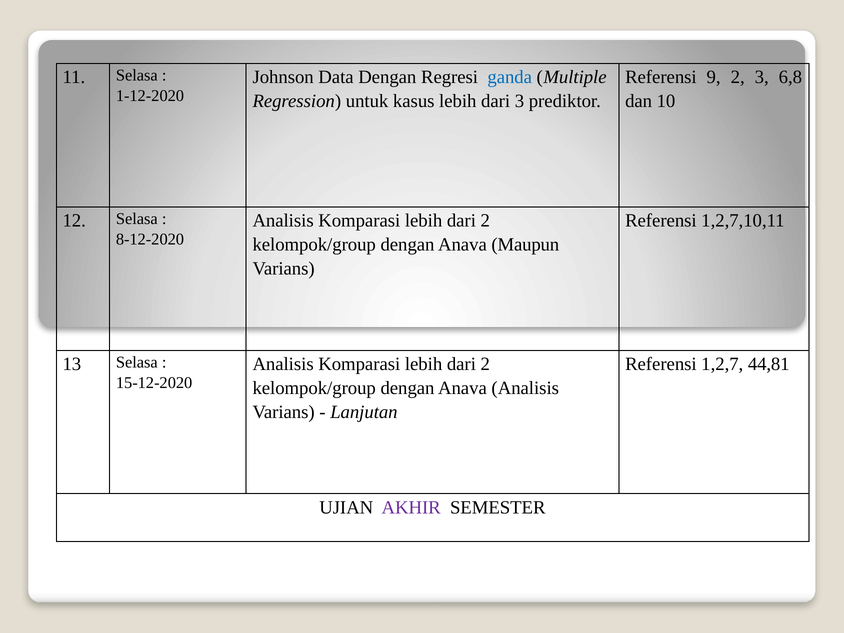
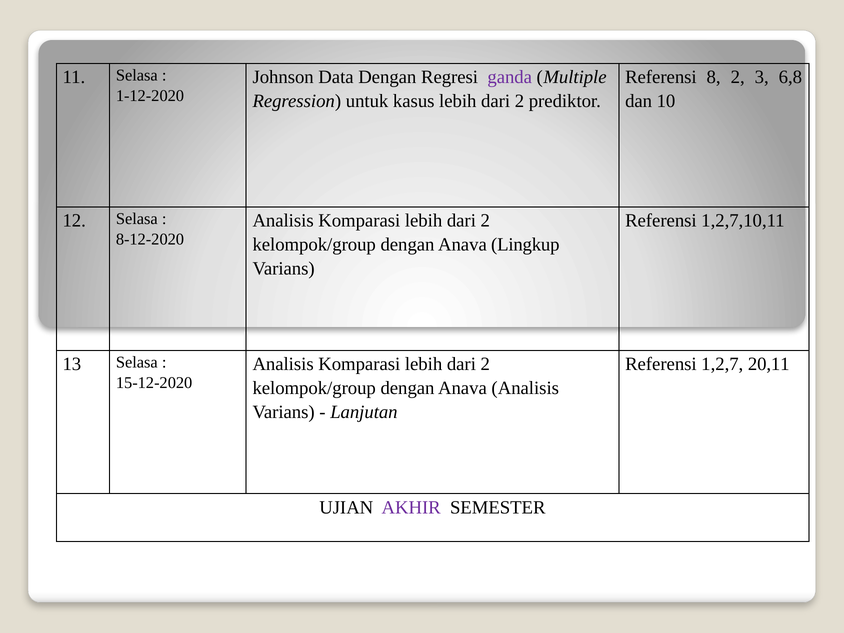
ganda colour: blue -> purple (510, 77)
9: 9 -> 8 (714, 77)
kasus lebih dari 3: 3 -> 2 (519, 101)
Maupun: Maupun -> Lingkup (525, 244)
44,81: 44,81 -> 20,11 (769, 364)
